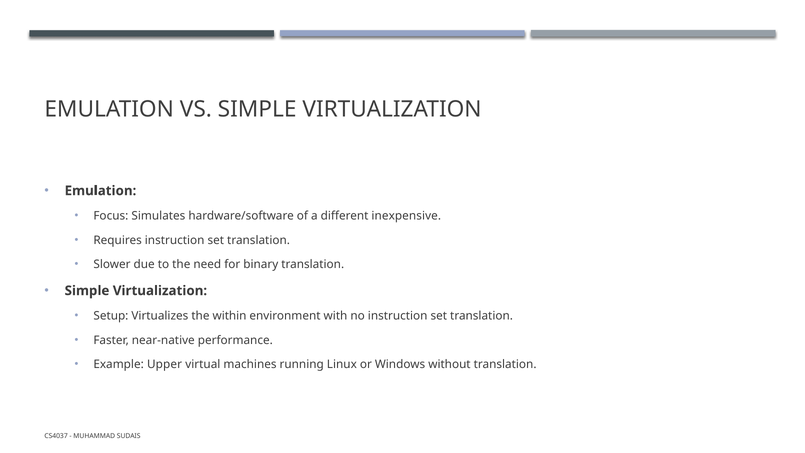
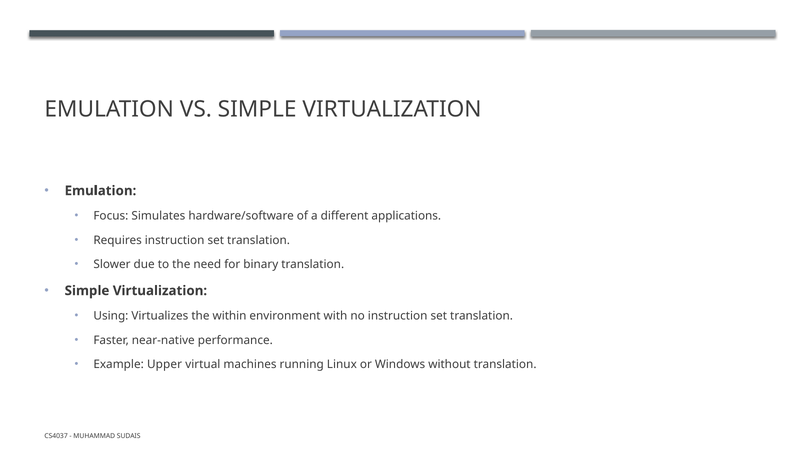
inexpensive: inexpensive -> applications (406, 216)
Setup: Setup -> Using (111, 316)
